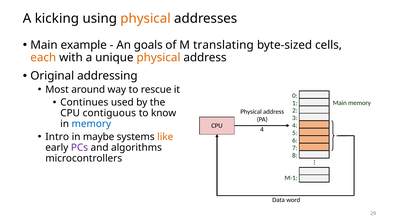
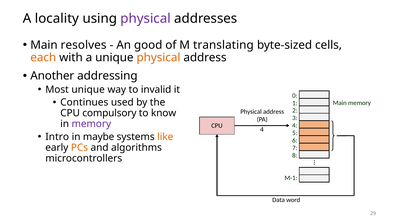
kicking: kicking -> locality (57, 19)
physical colour: orange -> purple (146, 19)
example: example -> resolves (84, 45)
goals: goals -> good (148, 45)
Original: Original -> Another (52, 76)
Most around: around -> unique (88, 90)
rescue: rescue -> invalid (156, 90)
contiguous: contiguous -> compulsory (109, 113)
memory colour: blue -> purple (91, 124)
PCs colour: purple -> orange (79, 148)
